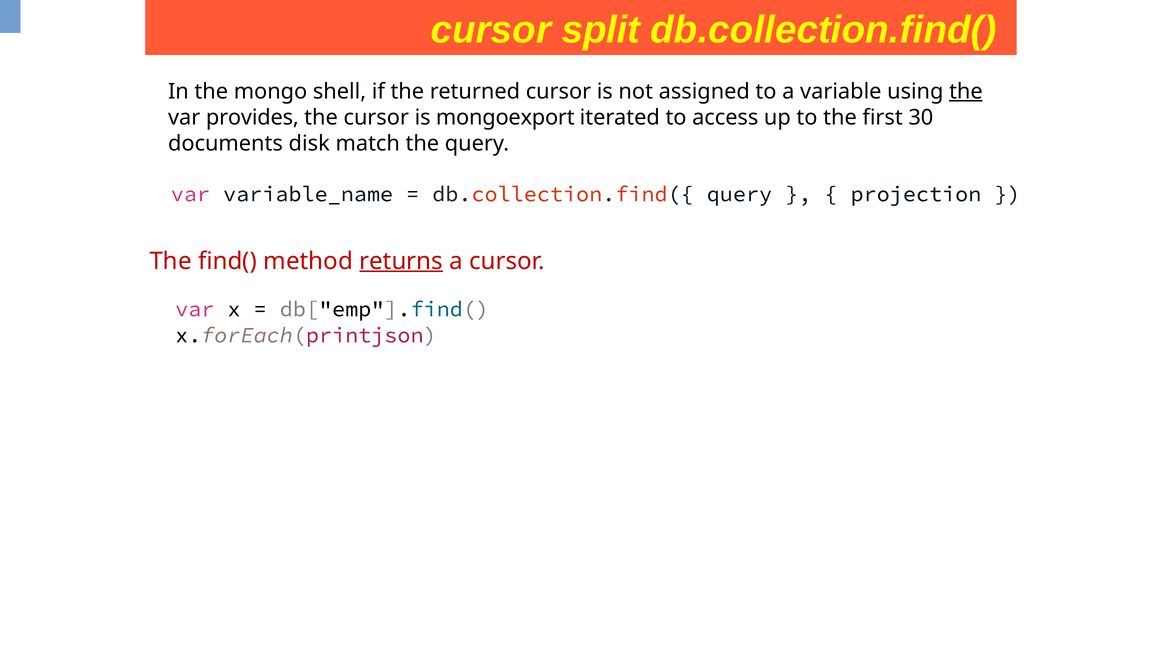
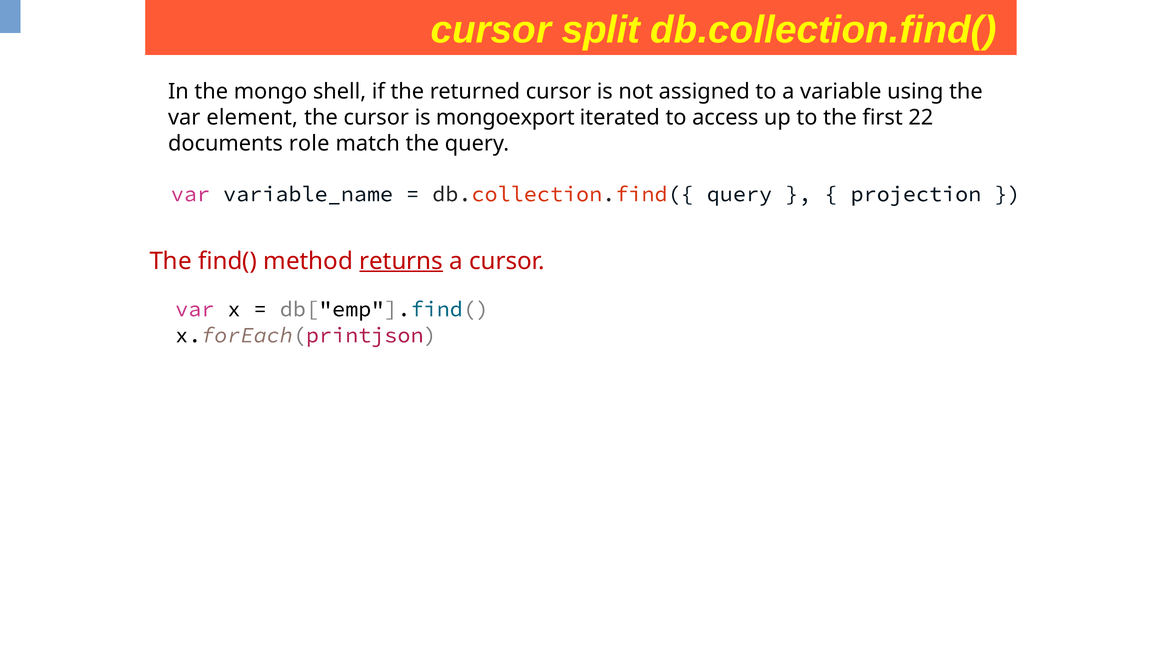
the underline: present -> none (966, 91)
provides: provides -> element (252, 118)
30: 30 -> 22 (921, 118)
disk: disk -> role (309, 144)
